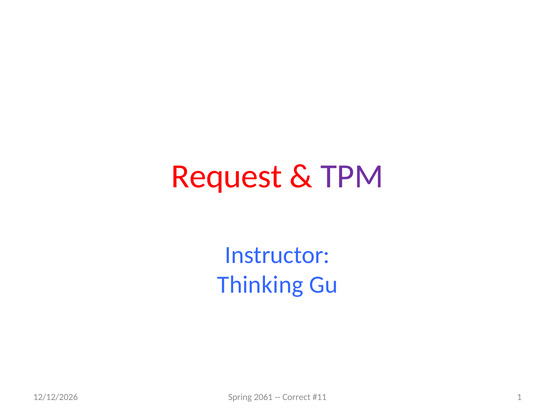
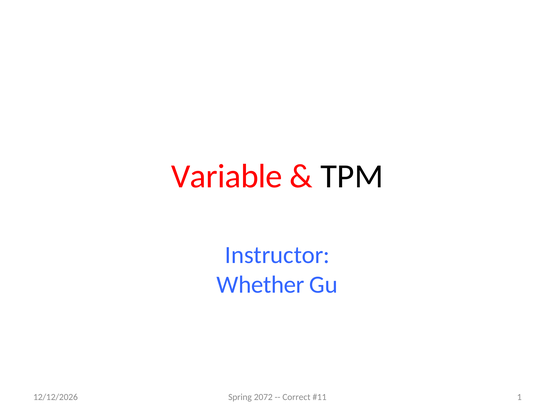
Request: Request -> Variable (227, 176)
TPM colour: purple -> black (352, 176)
Thinking: Thinking -> Whether (261, 285)
2061: 2061 -> 2072 (263, 397)
